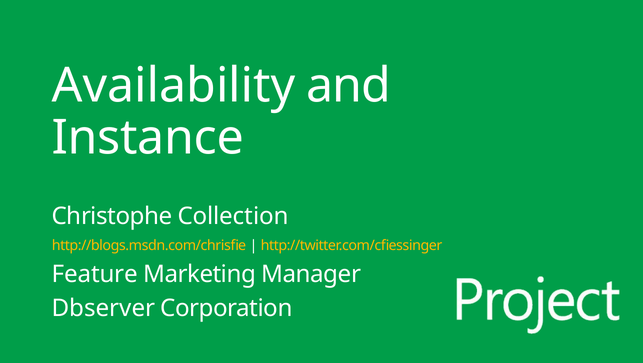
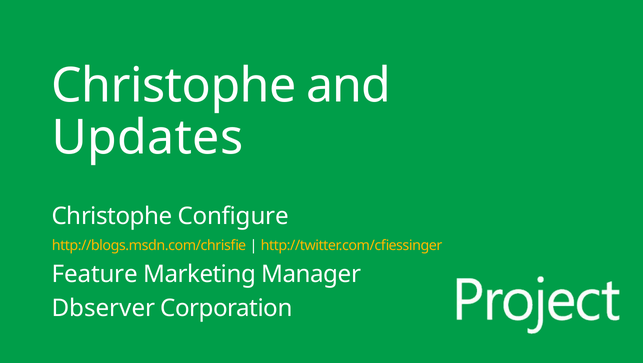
Availability: Availability -> Christophe (174, 86)
Instance: Instance -> Updates (147, 138)
Collection: Collection -> Configure (233, 216)
